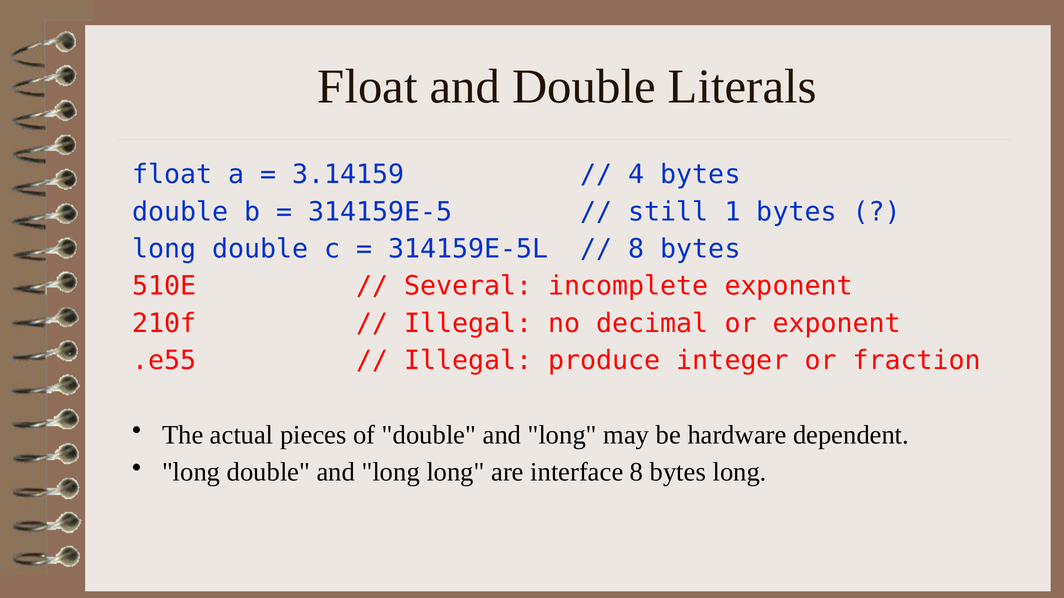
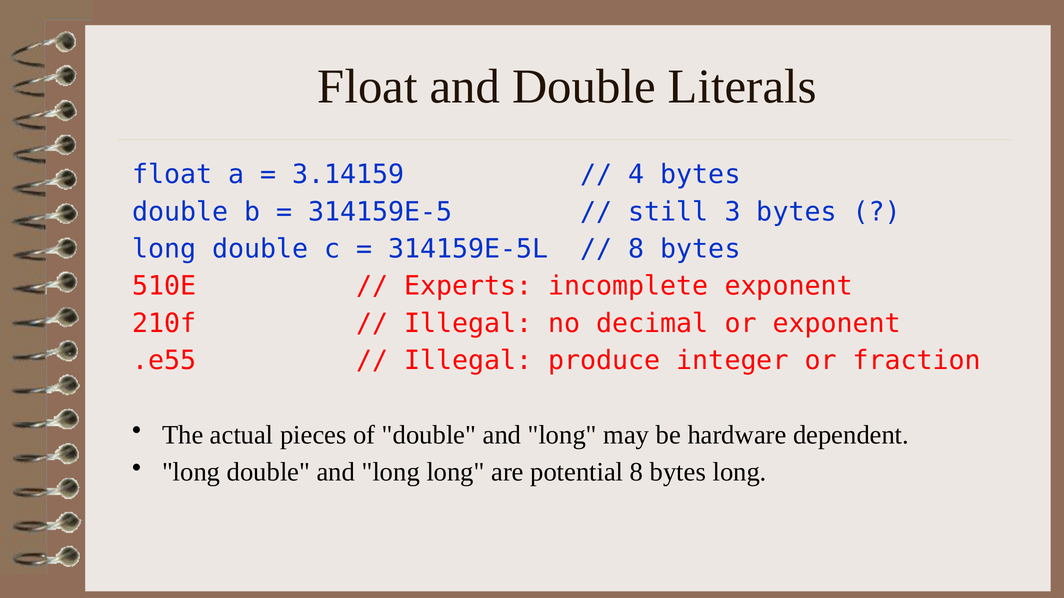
1: 1 -> 3 (733, 212)
Several: Several -> Experts (468, 286)
interface: interface -> potential (577, 473)
